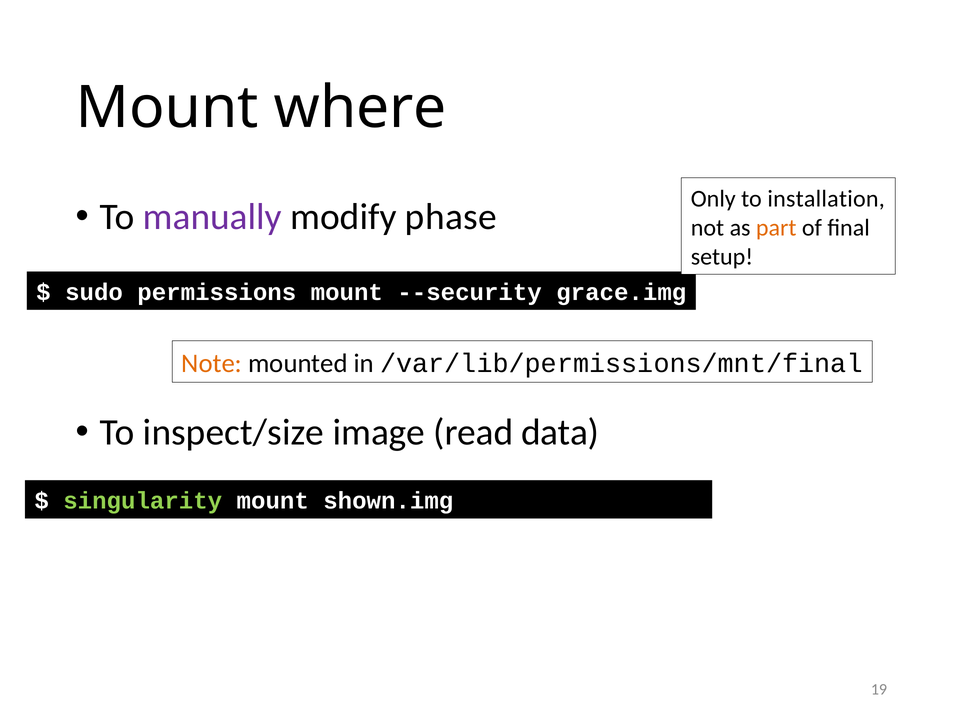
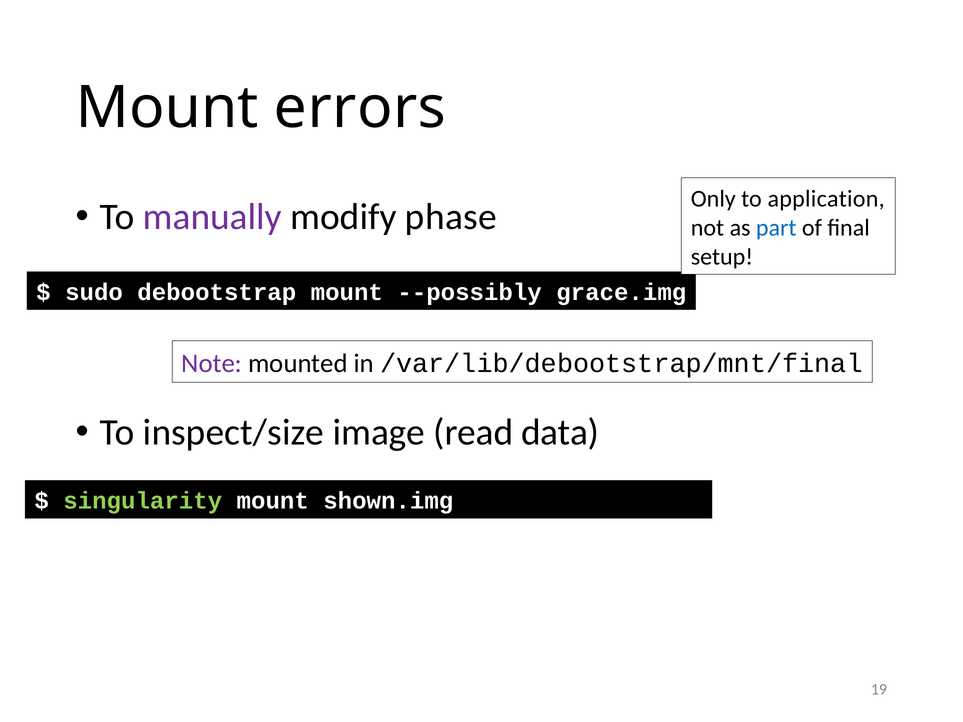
where: where -> errors (360, 108)
installation: installation -> application (826, 199)
part colour: orange -> blue (776, 228)
permissions: permissions -> debootstrap (217, 293)
--security: --security -> --possibly (470, 293)
Note colour: orange -> purple (212, 364)
/var/lib/permissions/mnt/final: /var/lib/permissions/mnt/final -> /var/lib/debootstrap/mnt/final (621, 364)
